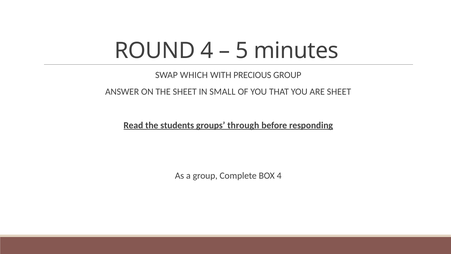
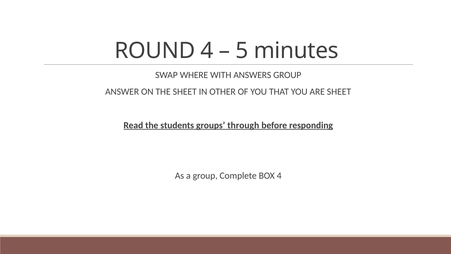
WHICH: WHICH -> WHERE (194, 75)
PRECIOUS: PRECIOUS -> ANSWERS (252, 75)
SMALL: SMALL -> OTHER (223, 92)
